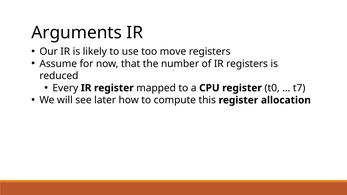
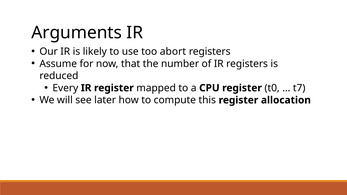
move: move -> abort (173, 52)
